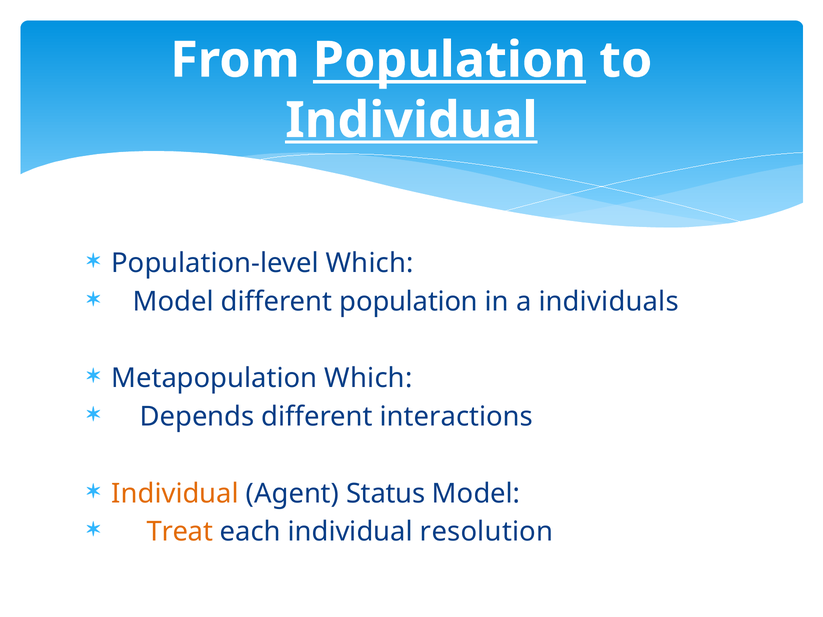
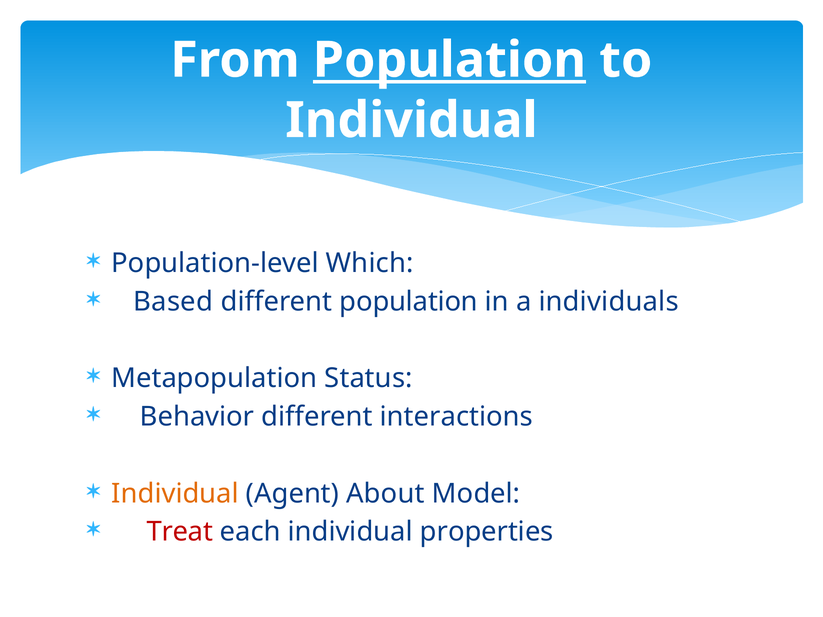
Individual underline: present -> none (411, 120)
Model: Model -> Based (173, 302)
Metapopulation Which: Which -> Status (368, 378)
Depends: Depends -> Behavior (197, 417)
Status: Status -> About (385, 494)
Treat colour: orange -> red (180, 532)
resolution: resolution -> properties (487, 532)
